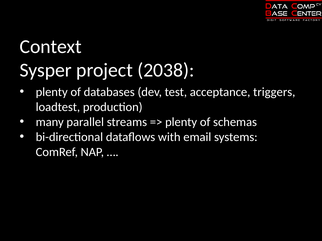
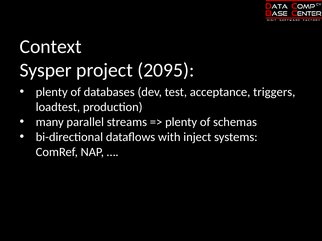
2038: 2038 -> 2095 (166, 70)
email: email -> inject (197, 137)
